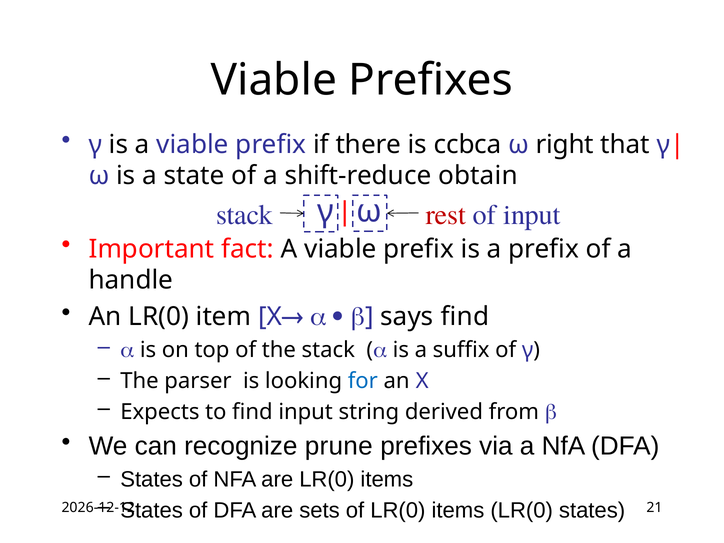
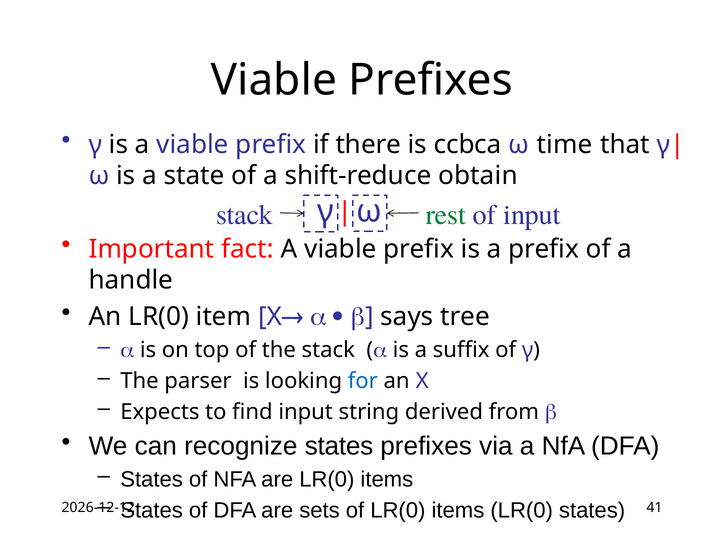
right: right -> time (565, 144)
rest colour: red -> green (446, 215)
says find: find -> tree (465, 317)
recognize prune: prune -> states (339, 446)
21: 21 -> 41 (654, 508)
